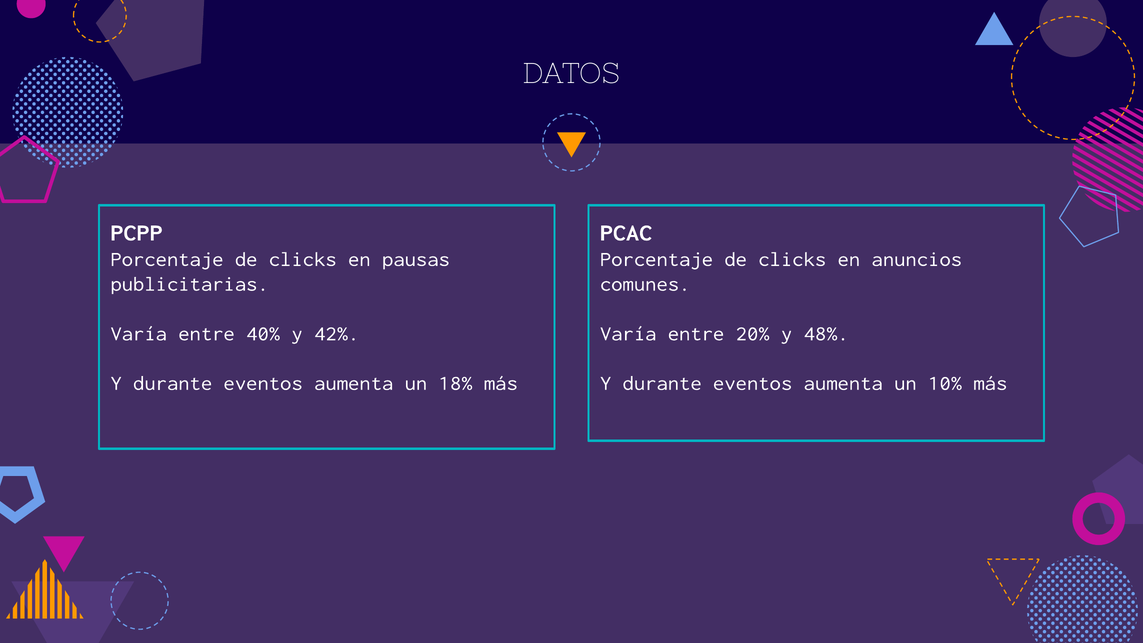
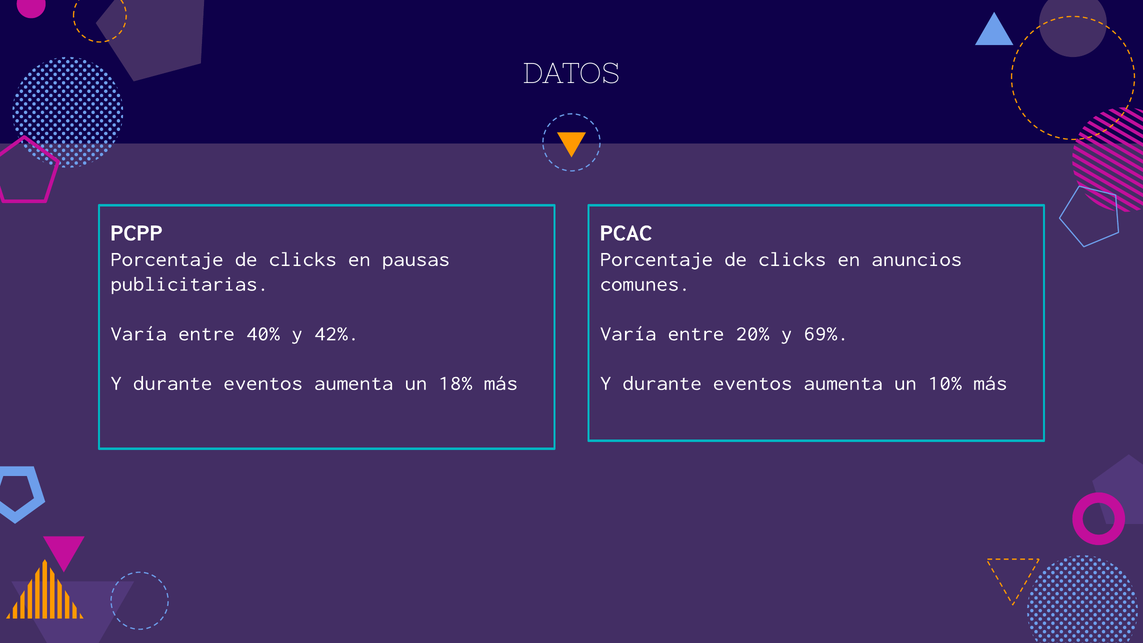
48%: 48% -> 69% (826, 333)
